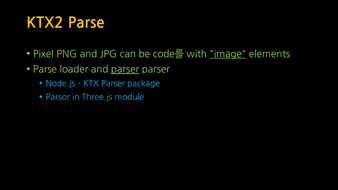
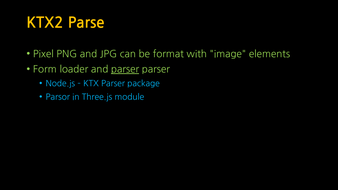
code를: code를 -> format (168, 54)
image underline: present -> none (228, 54)
Parse: Parse -> Form (45, 69)
